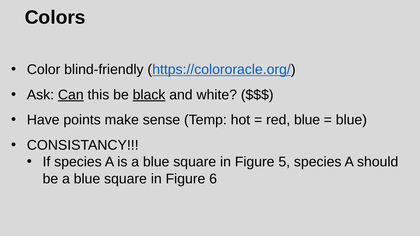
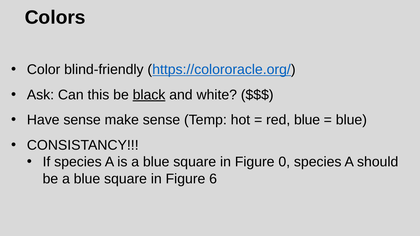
Can underline: present -> none (71, 95)
Have points: points -> sense (82, 120)
5: 5 -> 0 (284, 162)
